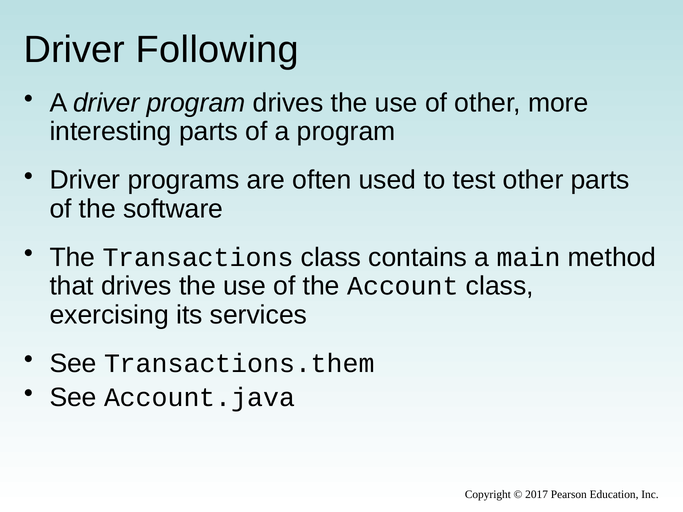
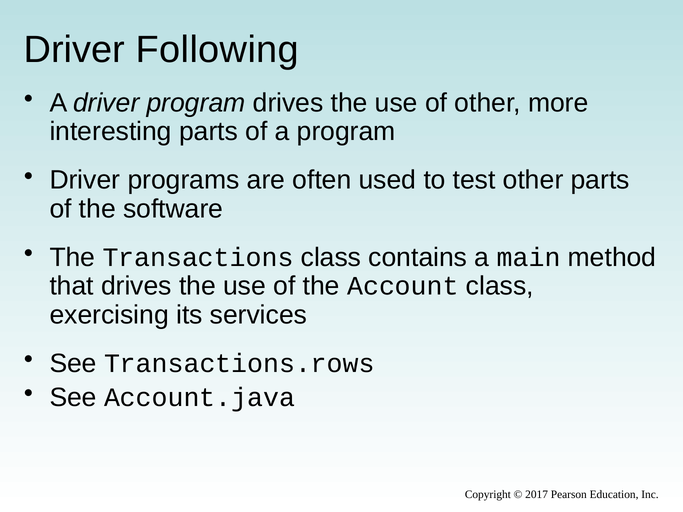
Transactions.them: Transactions.them -> Transactions.rows (239, 364)
